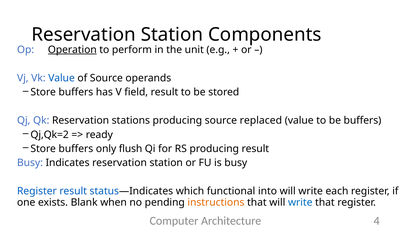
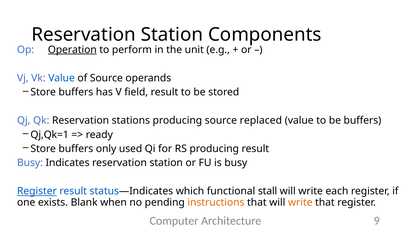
Qj,Qk=2: Qj,Qk=2 -> Qj,Qk=1 (50, 135)
flush: flush -> used (131, 149)
Register underline: none -> present (37, 191)
into: into -> stall (268, 191)
write colour: blue -> orange (300, 203)
4: 4 -> 9 (377, 221)
